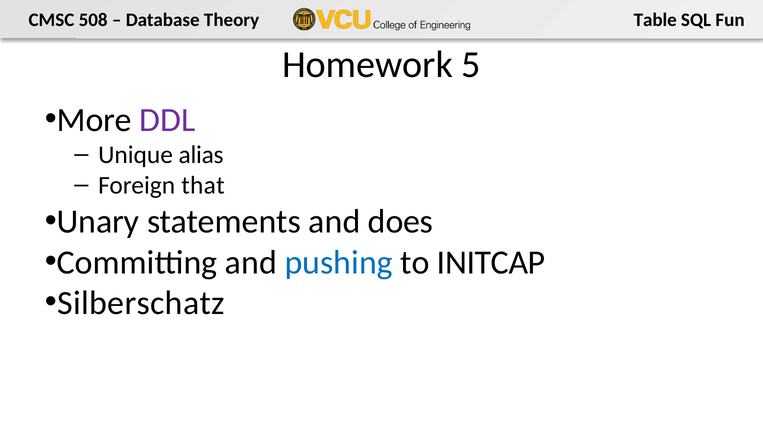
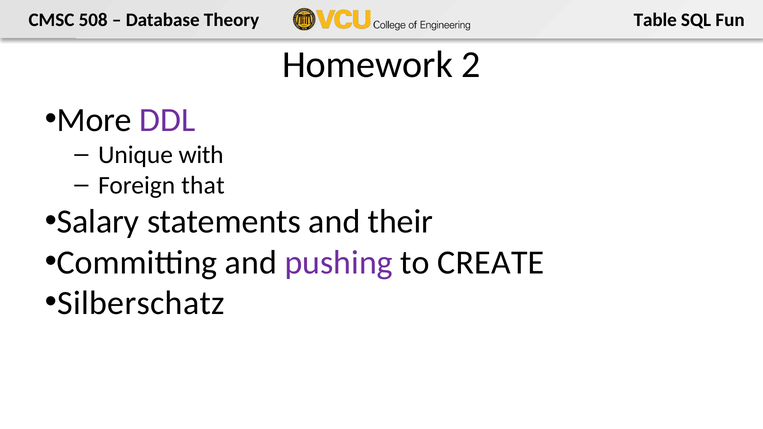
5: 5 -> 2 (471, 65)
alias: alias -> with (201, 155)
Unary: Unary -> Salary (98, 222)
does: does -> their (400, 222)
pushing colour: blue -> purple (339, 262)
INITCAP: INITCAP -> CREATE (491, 262)
